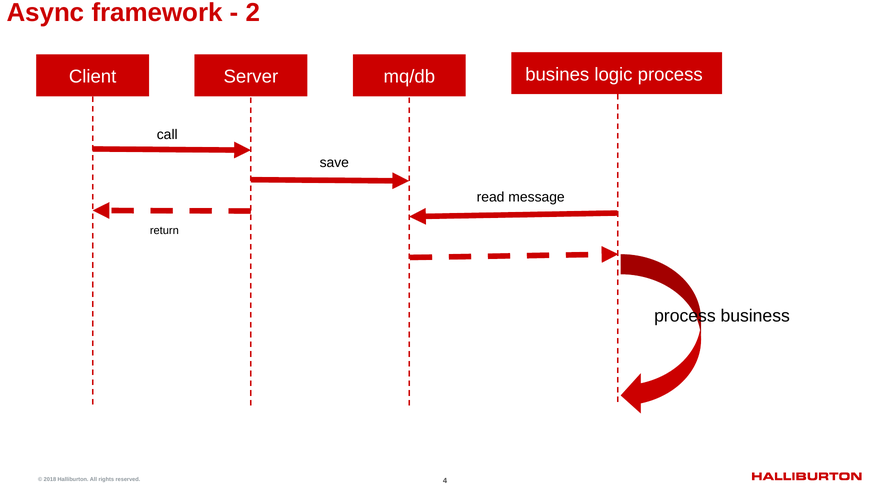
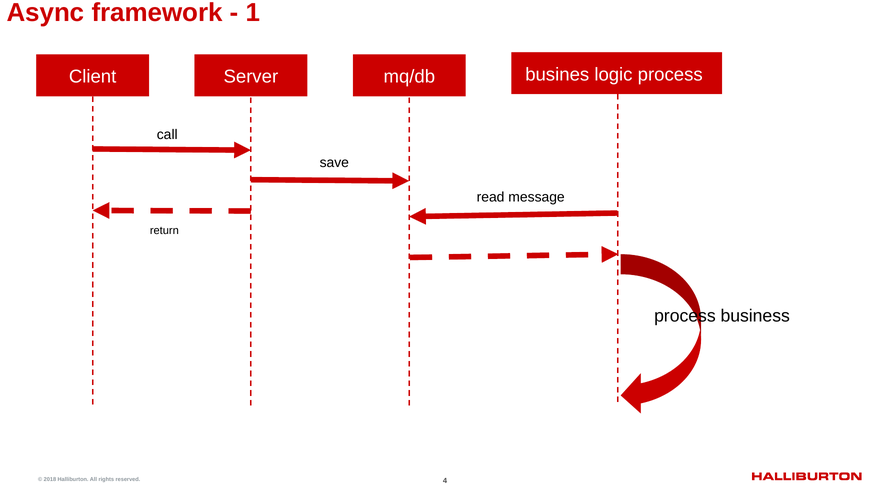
2: 2 -> 1 (253, 13)
